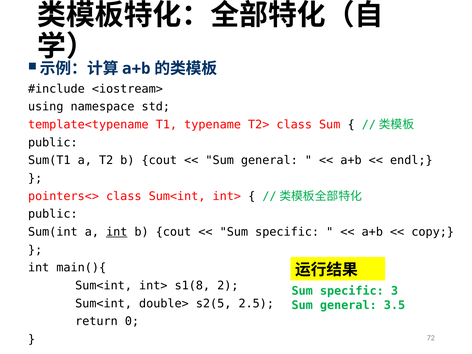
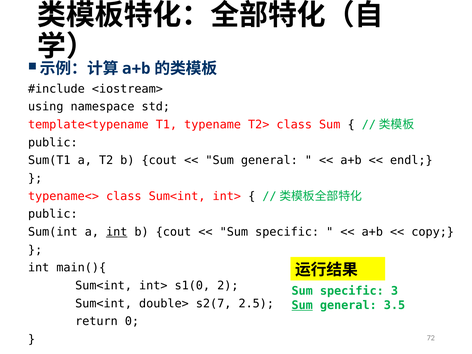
pointers<>: pointers<> -> typename<> (63, 196)
s1(8: s1(8 -> s1(0 (192, 286)
s2(5: s2(5 -> s2(7 (214, 304)
Sum underline: none -> present (302, 305)
